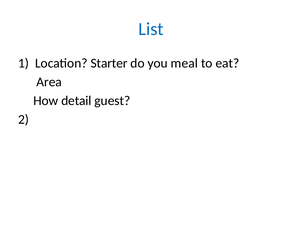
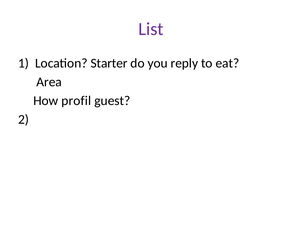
List colour: blue -> purple (151, 29)
meal: meal -> reply (184, 63)
detail: detail -> profil (76, 101)
